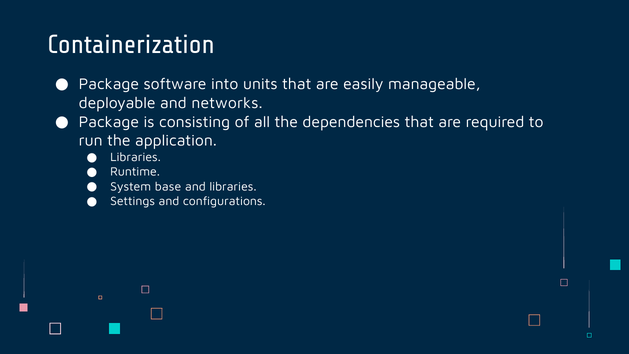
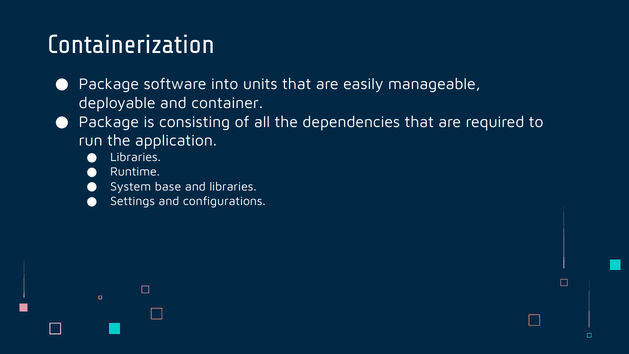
networks: networks -> container (227, 103)
